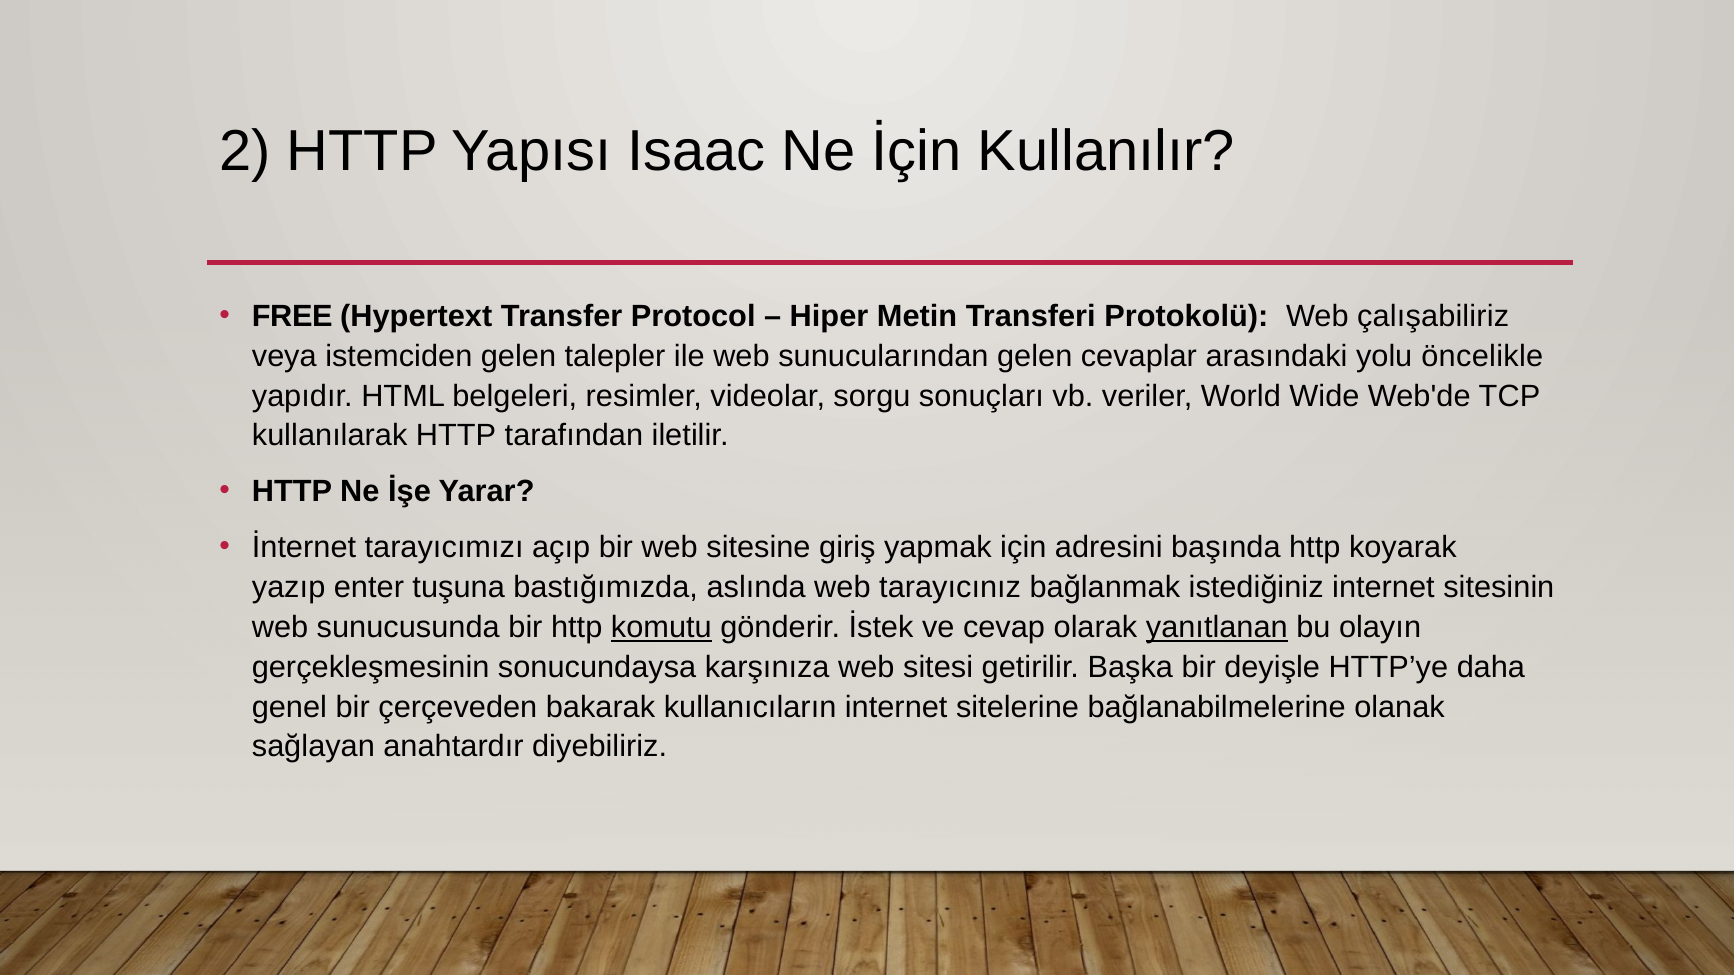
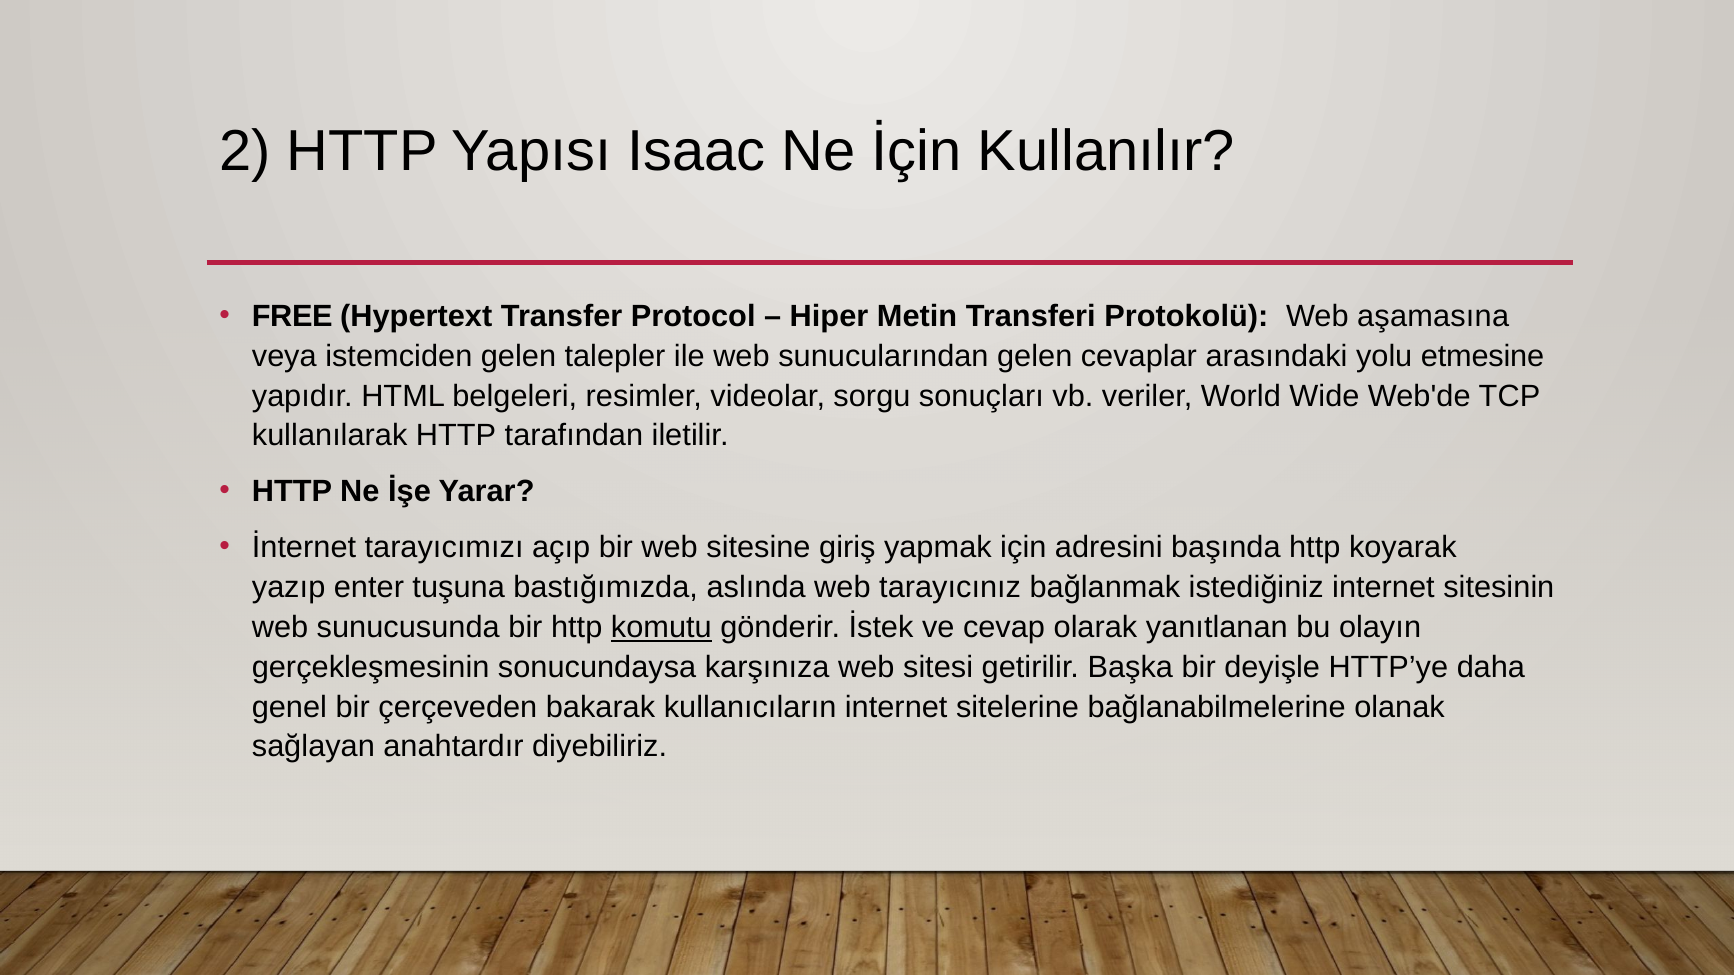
çalışabiliriz: çalışabiliriz -> aşamasına (1433, 317)
öncelikle: öncelikle -> etmesine (1483, 356)
yanıtlanan underline: present -> none (1217, 628)
